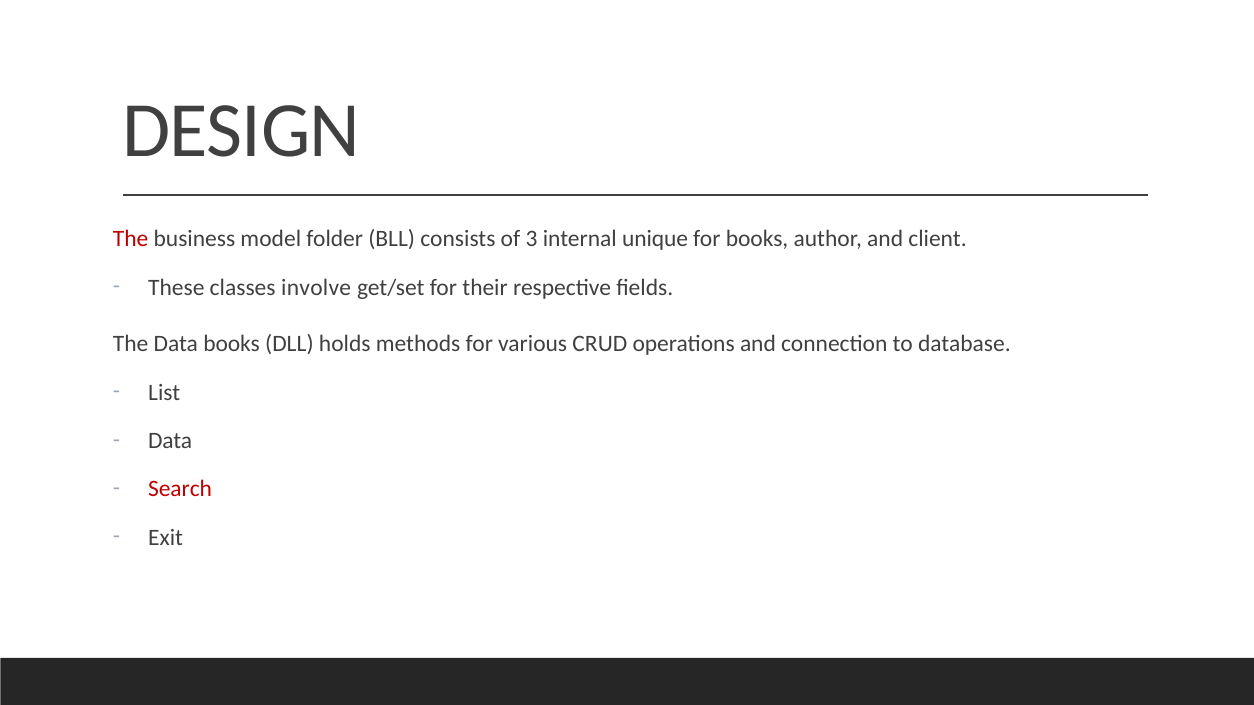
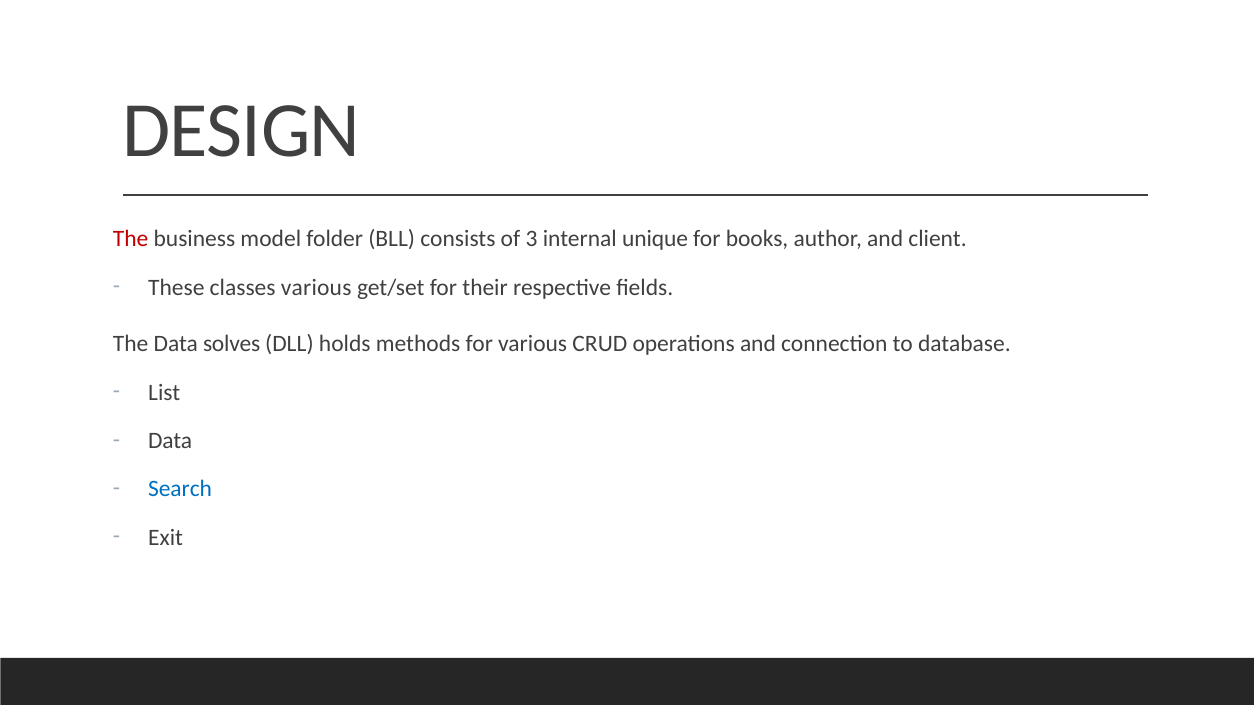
classes involve: involve -> various (316, 288)
Data books: books -> solves (232, 344)
Search colour: red -> blue (180, 489)
